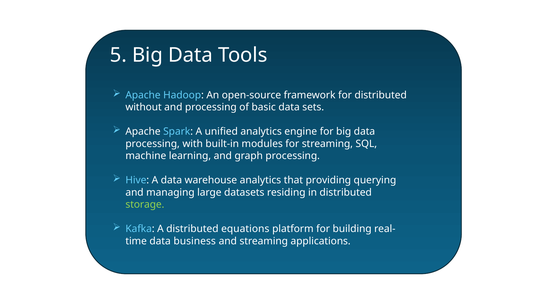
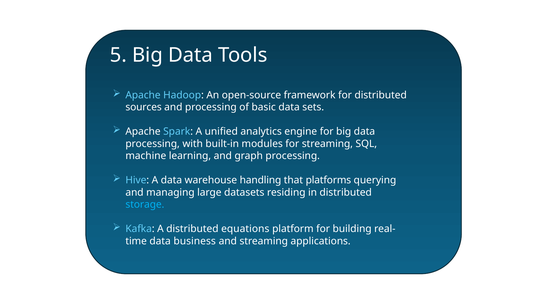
without: without -> sources (144, 107)
warehouse analytics: analytics -> handling (261, 180)
providing: providing -> platforms (328, 180)
storage colour: light green -> light blue (145, 204)
